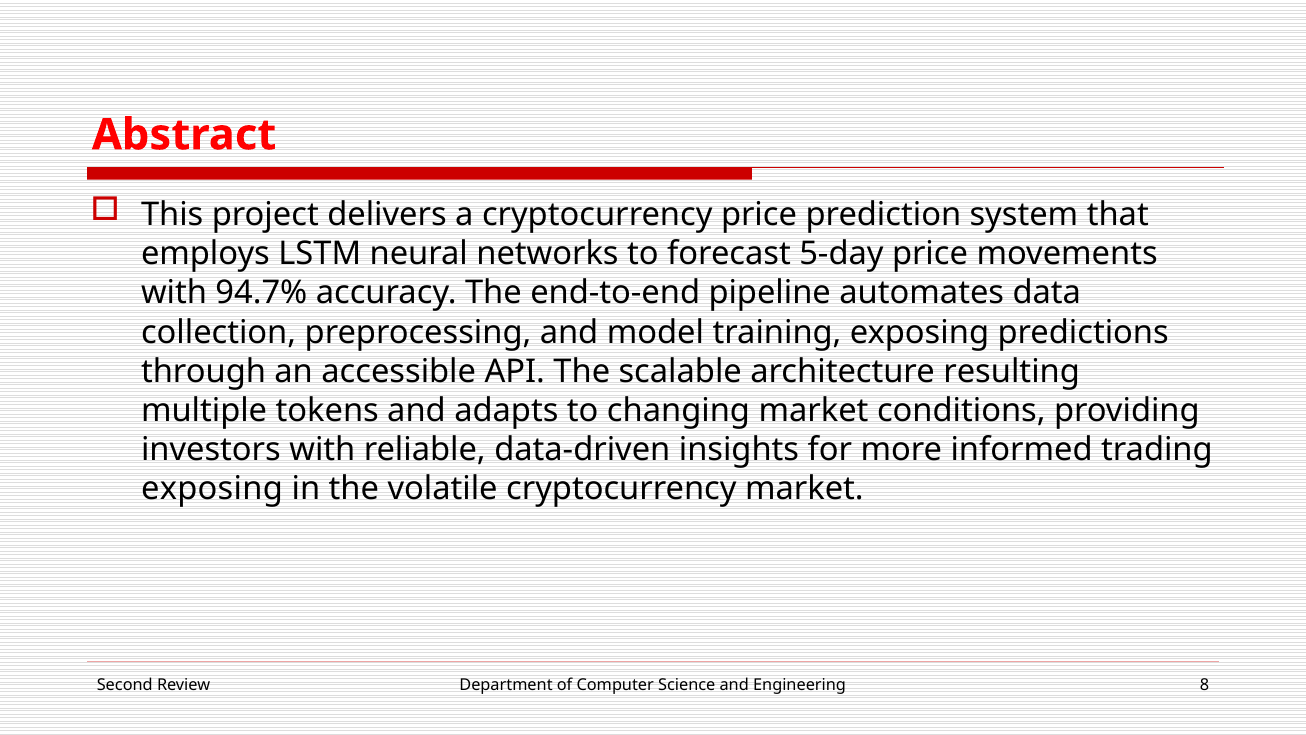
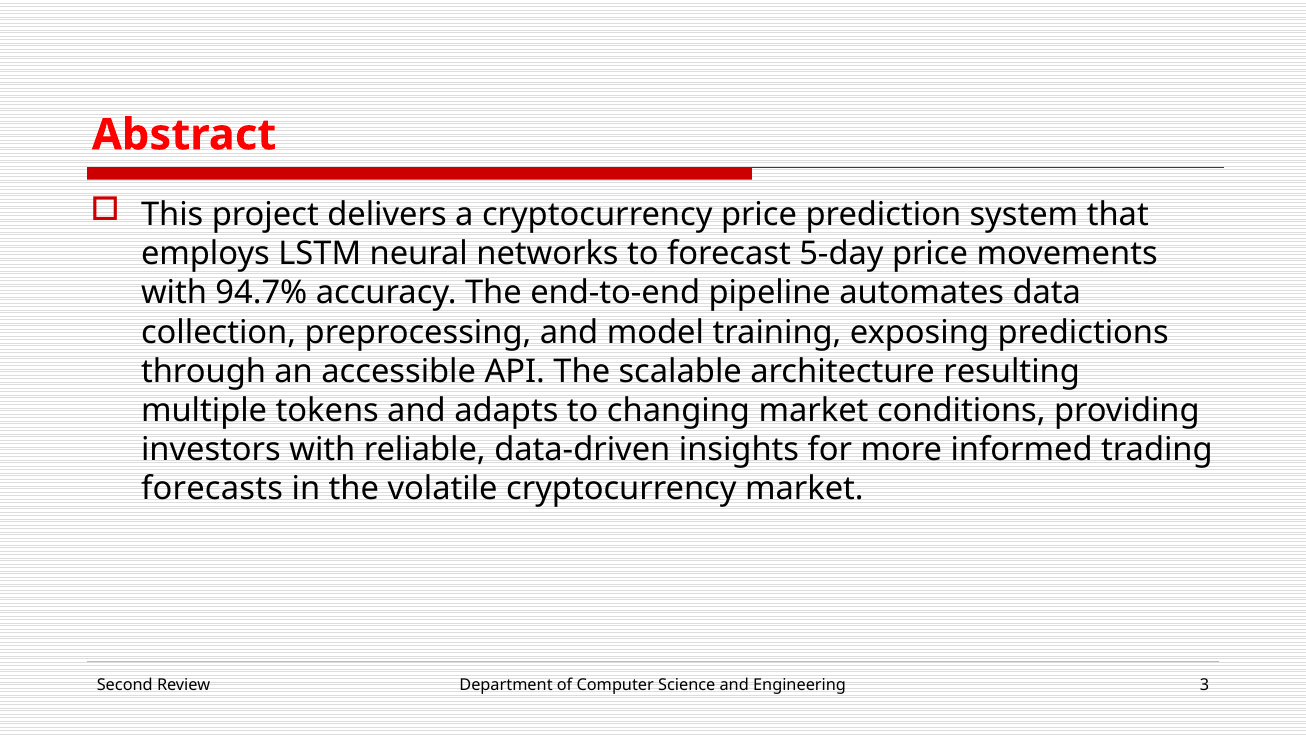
exposing: exposing -> forecasts (212, 489)
8: 8 -> 3 (1205, 685)
